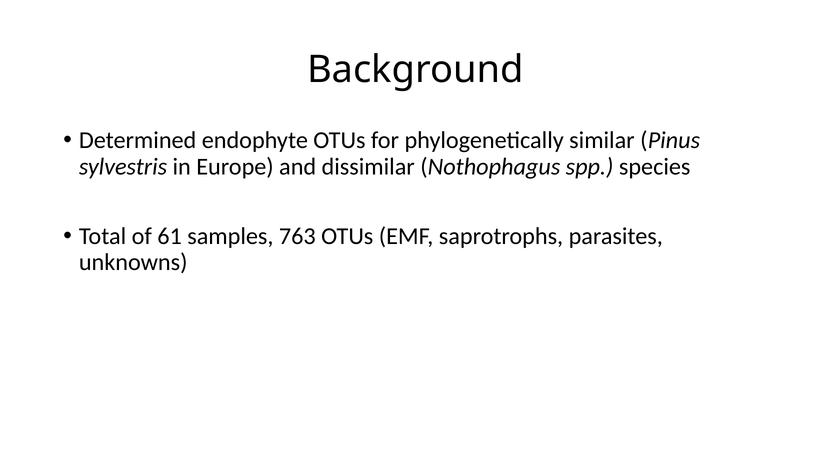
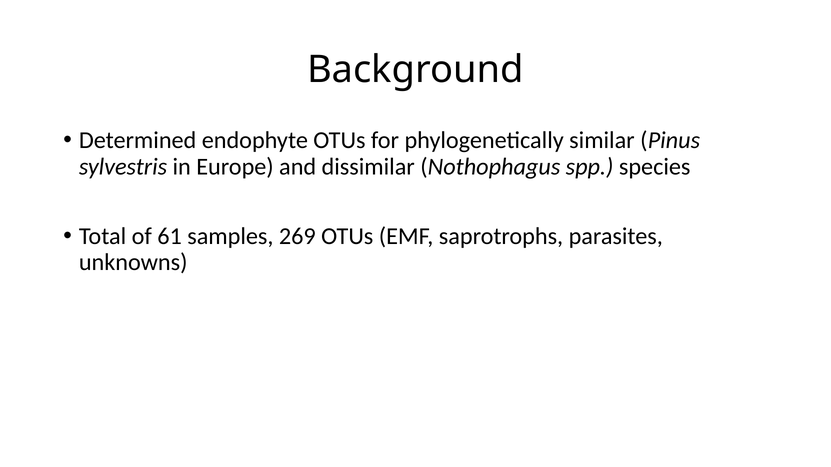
763: 763 -> 269 (297, 236)
